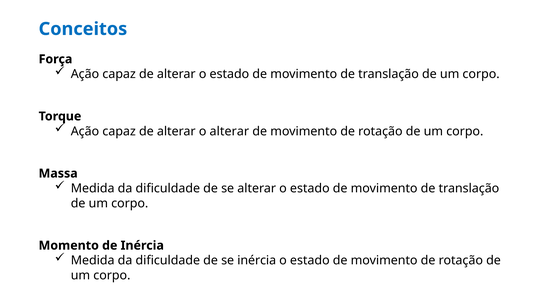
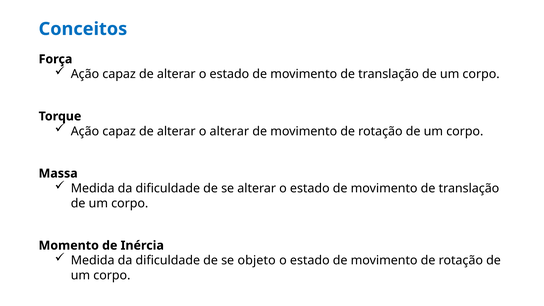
se inércia: inércia -> objeto (257, 260)
